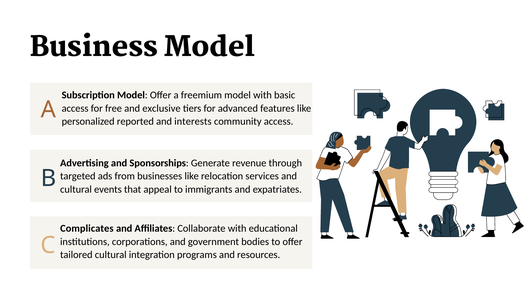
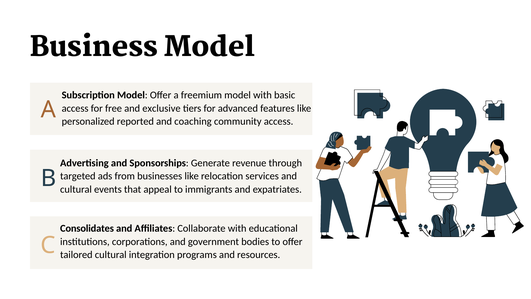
interests: interests -> coaching (193, 121)
Complicates: Complicates -> Consolidates (87, 228)
